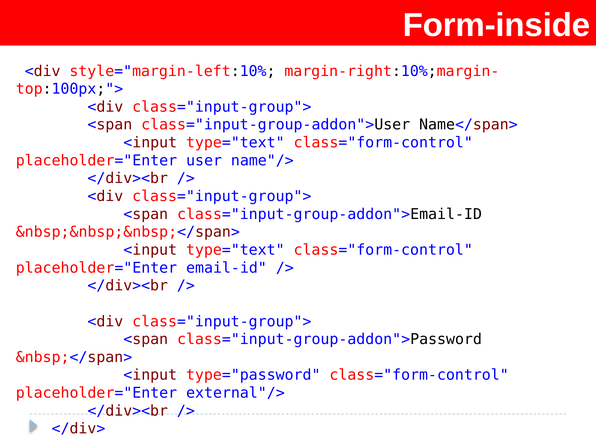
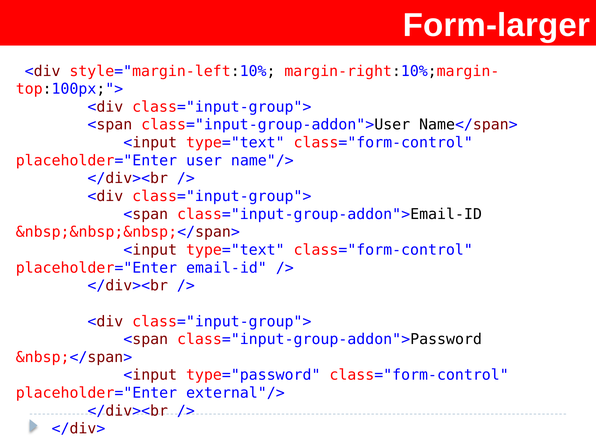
Form-inside: Form-inside -> Form-larger (496, 25)
